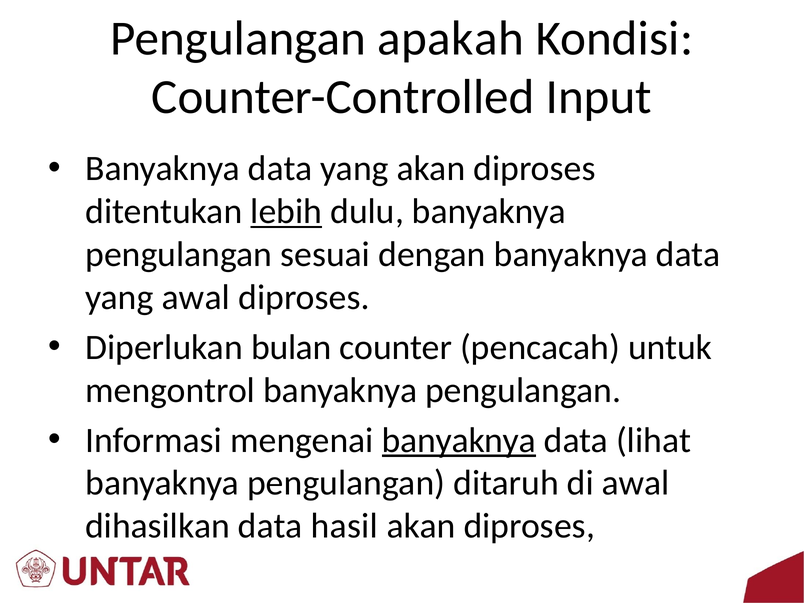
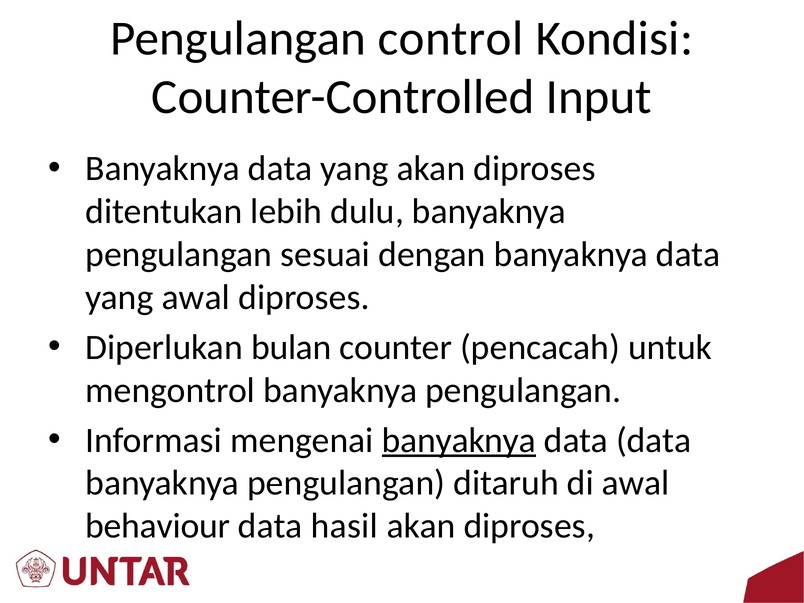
apakah: apakah -> control (451, 38)
lebih underline: present -> none (286, 212)
data lihat: lihat -> data (654, 440)
dihasilkan: dihasilkan -> behaviour (158, 526)
